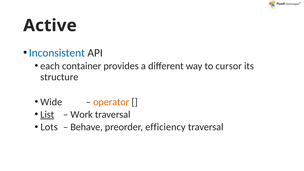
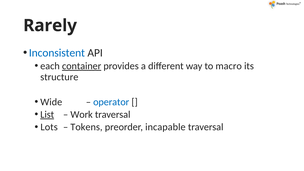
Active: Active -> Rarely (50, 26)
container underline: none -> present (82, 66)
cursor: cursor -> macro (229, 66)
operator colour: orange -> blue (111, 102)
Behave: Behave -> Tokens (86, 127)
efficiency: efficiency -> incapable (165, 127)
